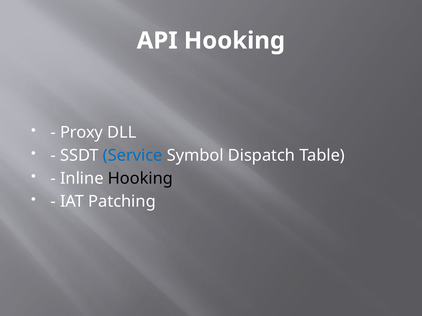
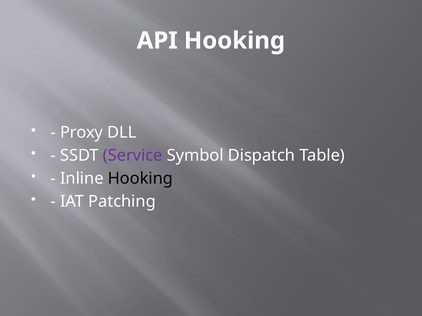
Service colour: blue -> purple (133, 156)
